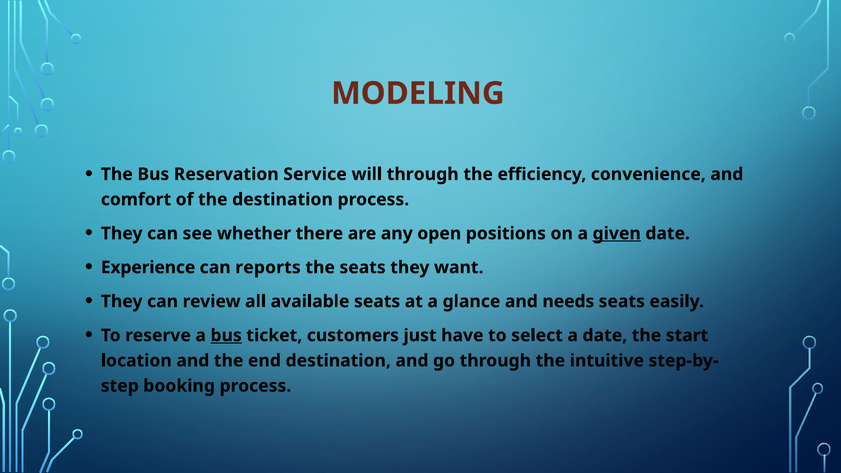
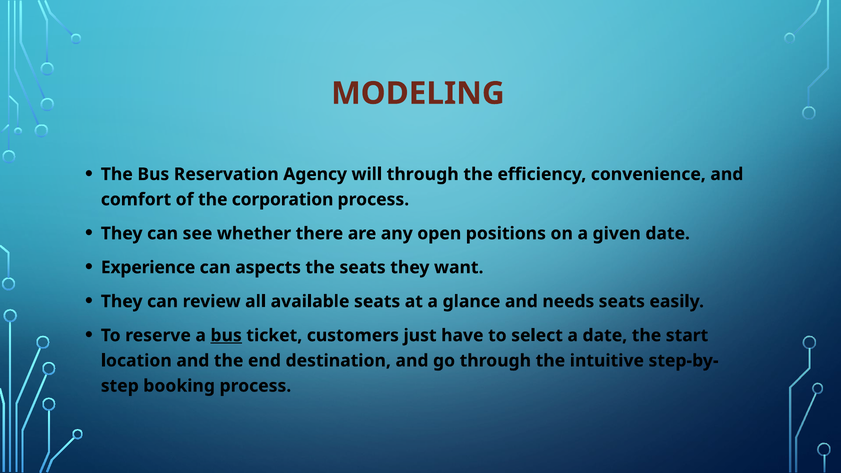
Service: Service -> Agency (315, 174)
the destination: destination -> corporation (283, 200)
given underline: present -> none (617, 233)
reports: reports -> aspects (268, 267)
